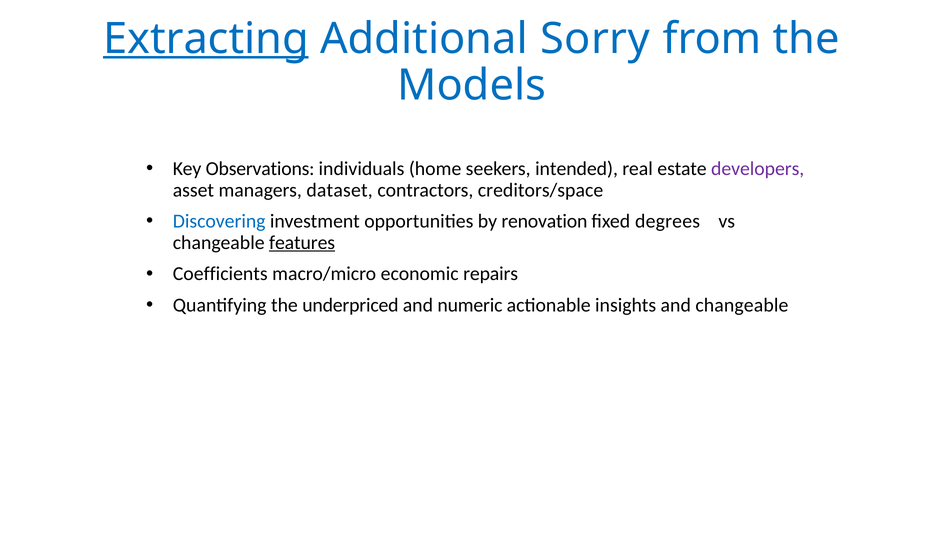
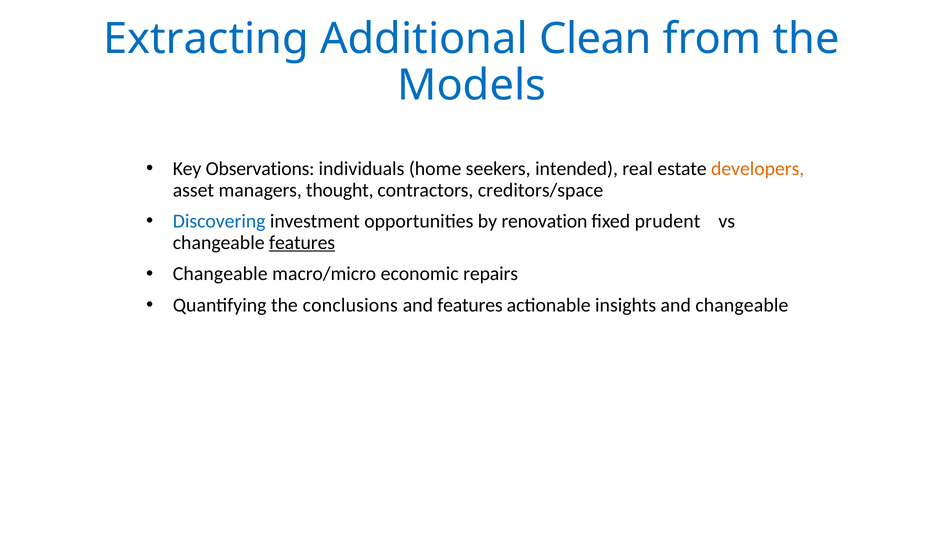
Extracting underline: present -> none (206, 39)
Sorry: Sorry -> Clean (595, 39)
developers colour: purple -> orange (758, 169)
dataset: dataset -> thought (340, 190)
degrees: degrees -> prudent (668, 221)
Coefficients: Coefficients -> Changeable (220, 274)
underpriced: underpriced -> conclusions (350, 305)
and numeric: numeric -> features (470, 305)
